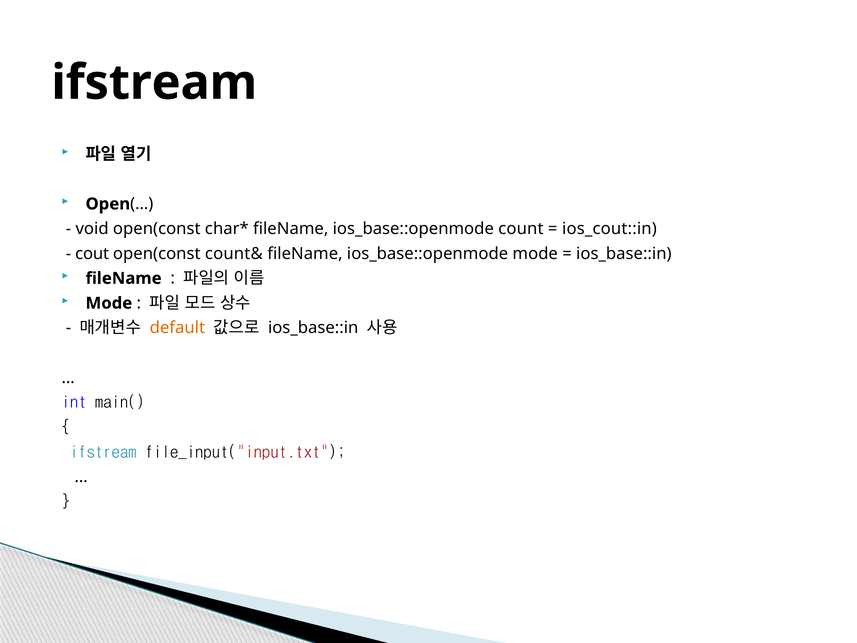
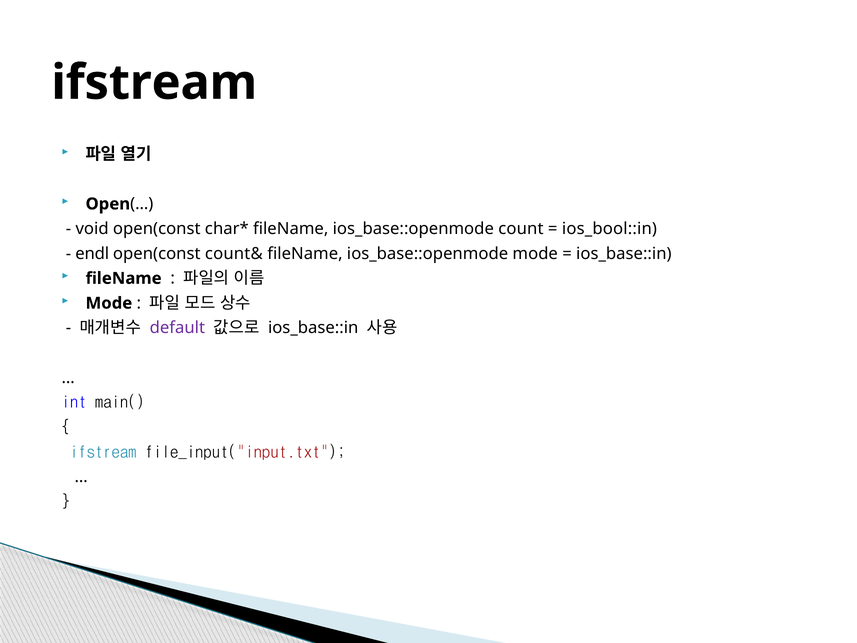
ios_cout::in: ios_cout::in -> ios_bool::in (609, 229)
cout: cout -> endl (92, 253)
default colour: orange -> purple (177, 328)
